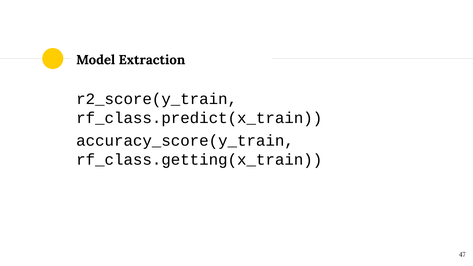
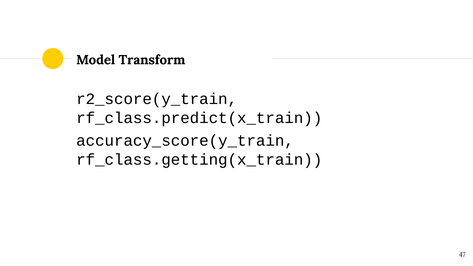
Extraction: Extraction -> Transform (152, 60)
